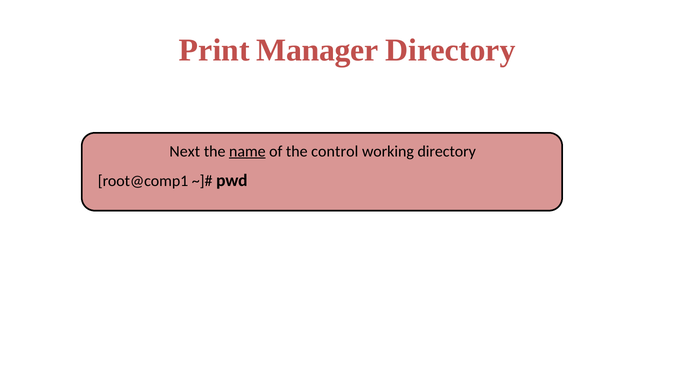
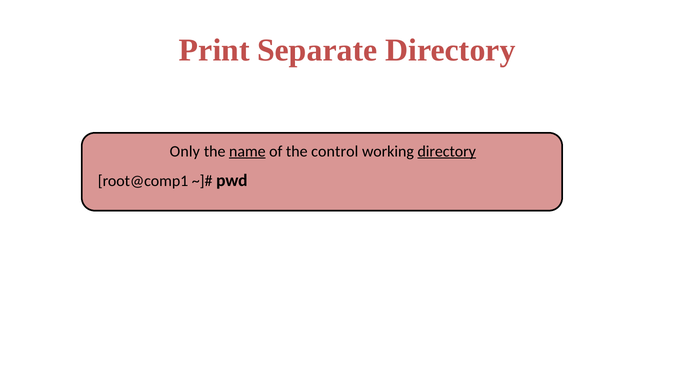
Manager: Manager -> Separate (317, 50)
Next: Next -> Only (185, 151)
directory underline: none -> present (447, 151)
